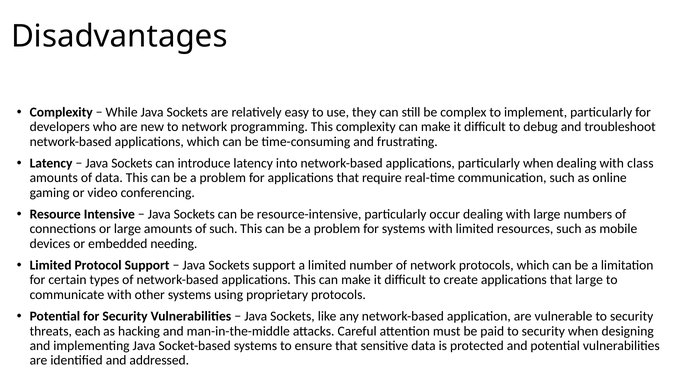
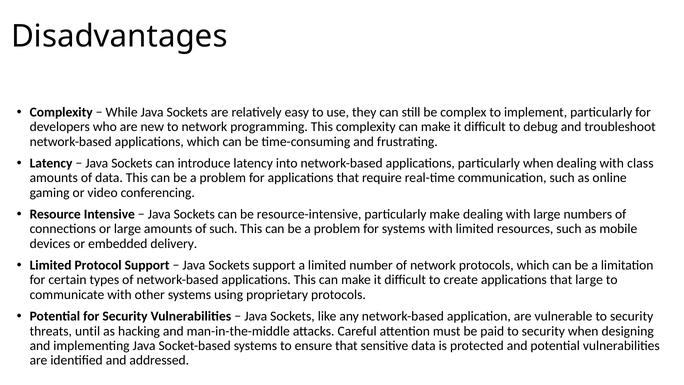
particularly occur: occur -> make (445, 214)
needing: needing -> delivery (174, 243)
each: each -> until (88, 331)
